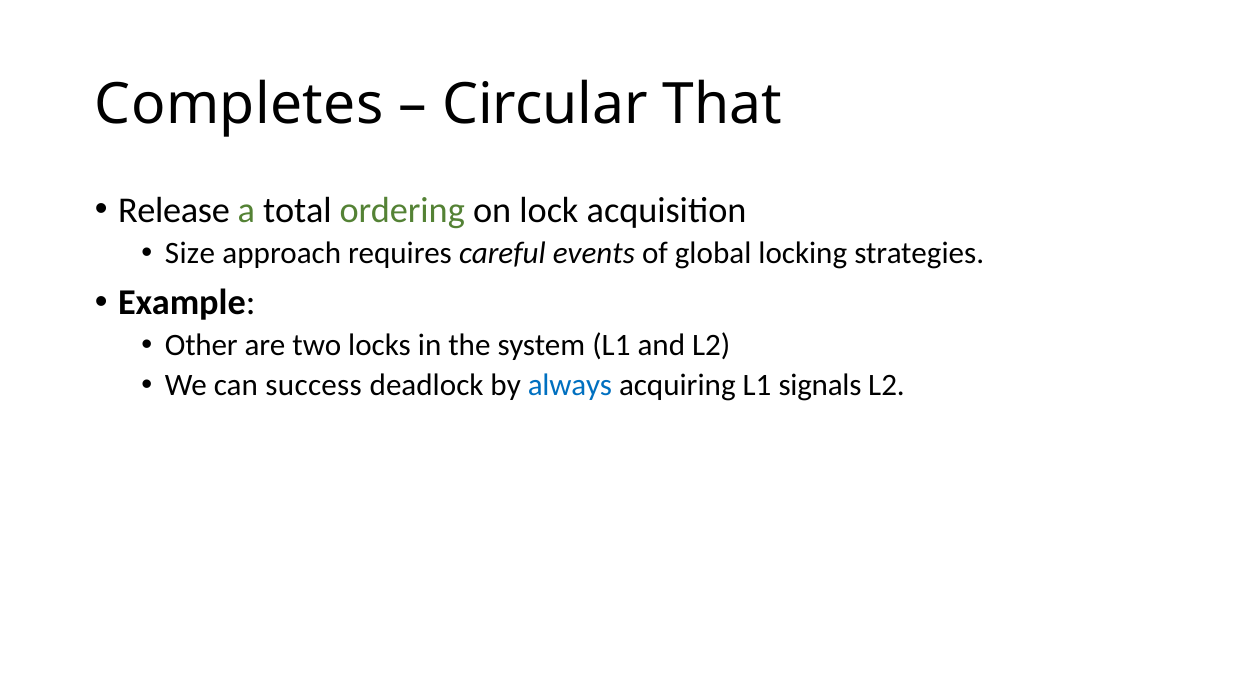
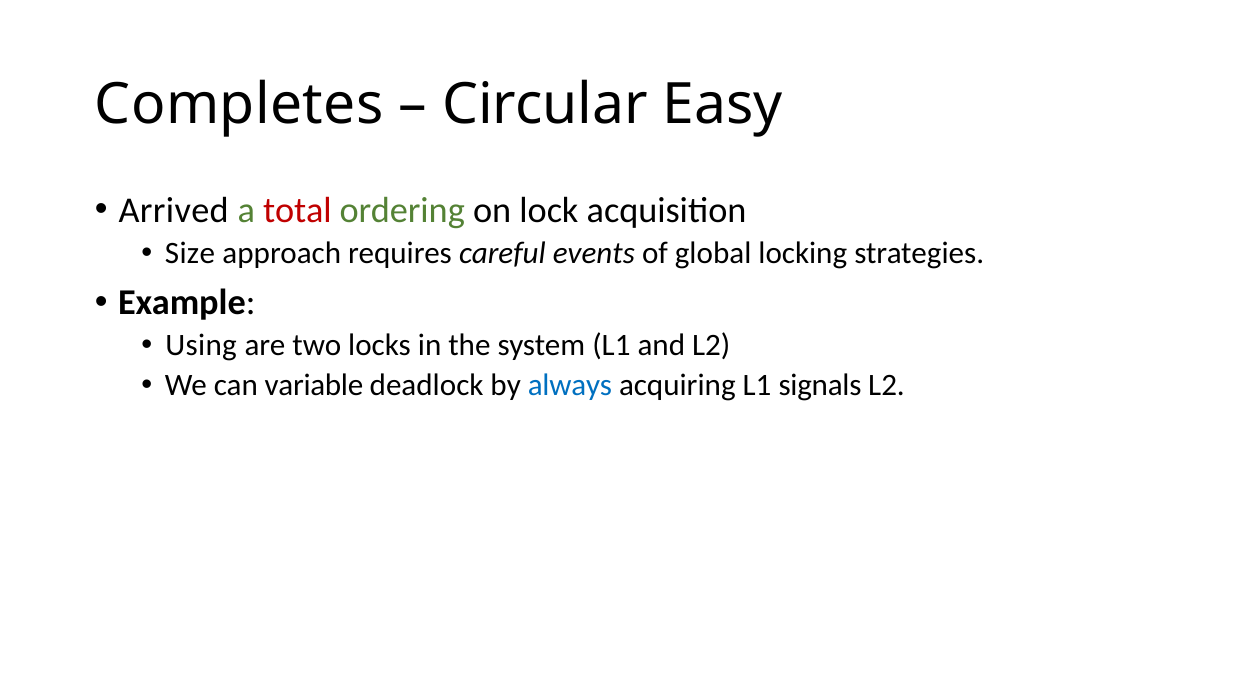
That: That -> Easy (722, 104)
Release: Release -> Arrived (174, 210)
total colour: black -> red (297, 210)
Other: Other -> Using (201, 345)
success: success -> variable (314, 385)
